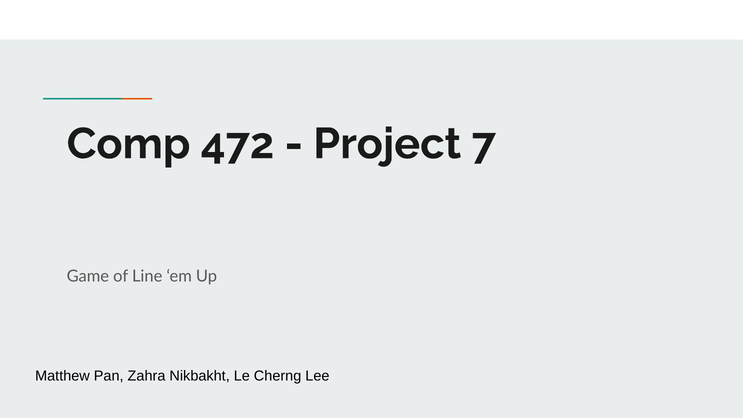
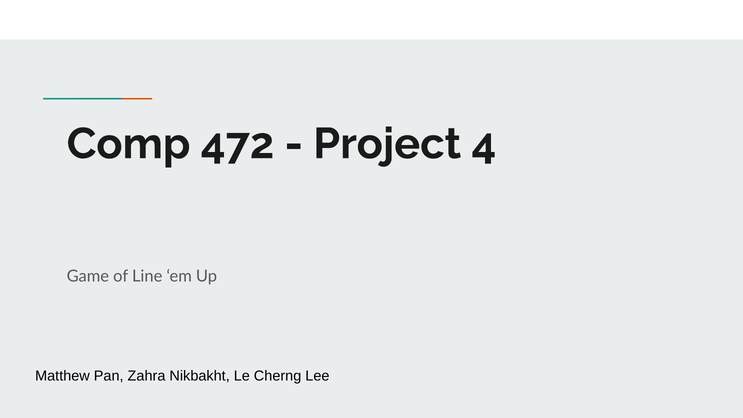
7: 7 -> 4 (484, 144)
